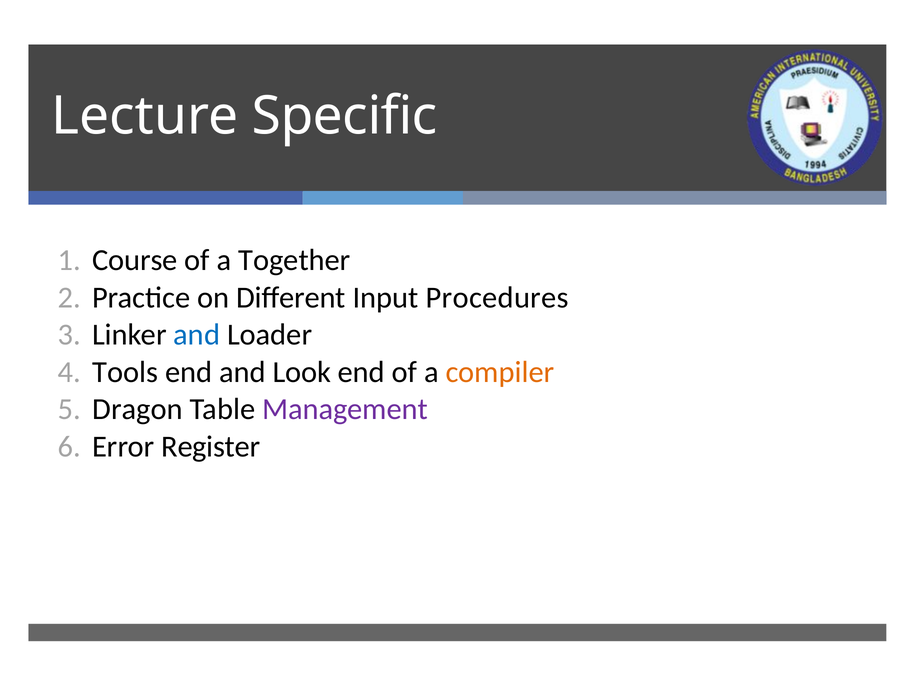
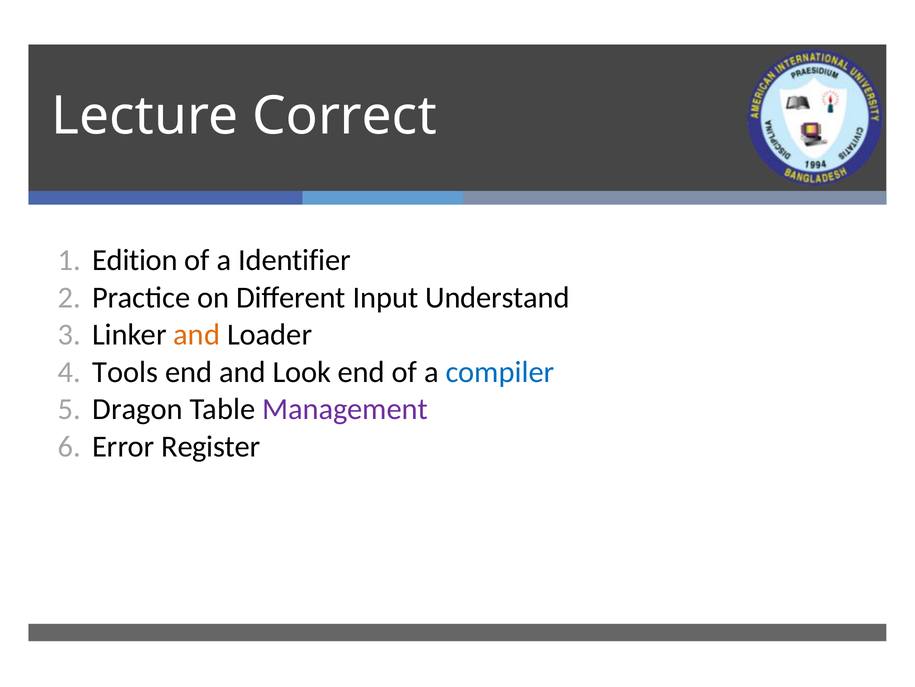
Specific: Specific -> Correct (344, 116)
Course: Course -> Edition (135, 260)
Together: Together -> Identifier (295, 260)
Procedures: Procedures -> Understand (498, 297)
and colour: blue -> orange (197, 334)
compiler colour: orange -> blue (500, 372)
